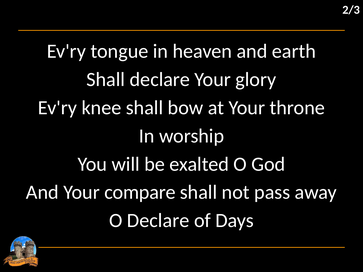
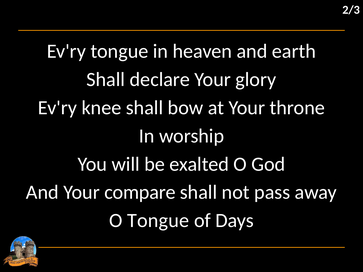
O Declare: Declare -> Tongue (158, 221)
